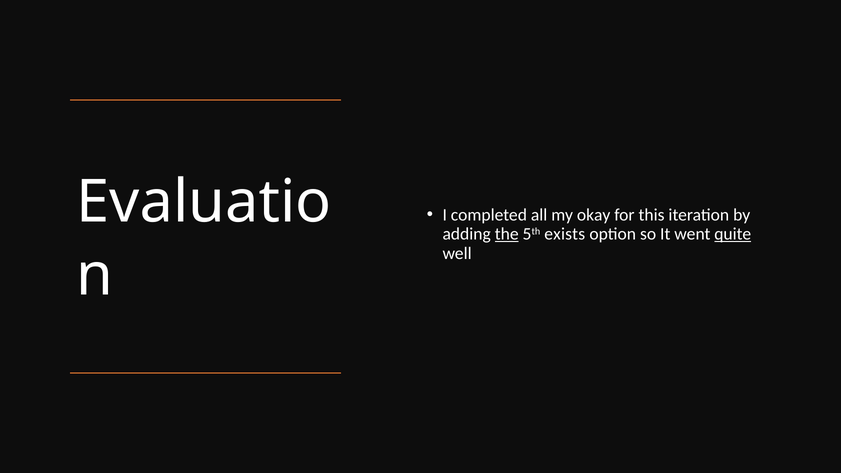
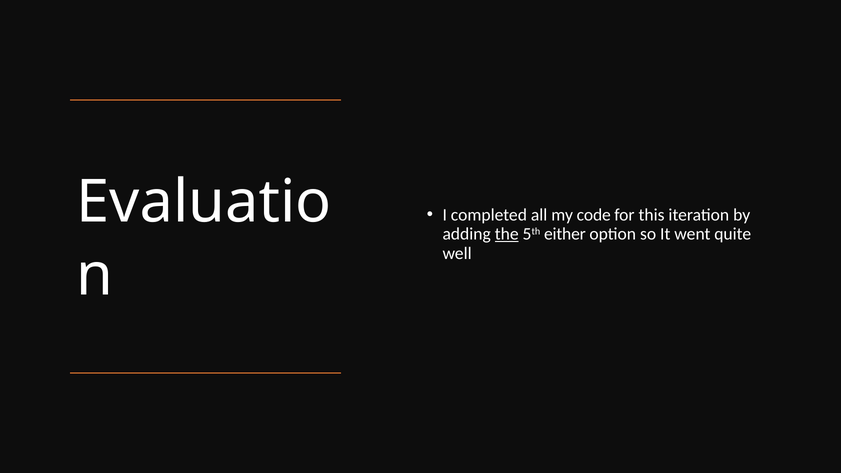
okay: okay -> code (594, 215)
exists: exists -> either (565, 234)
quite underline: present -> none (733, 234)
